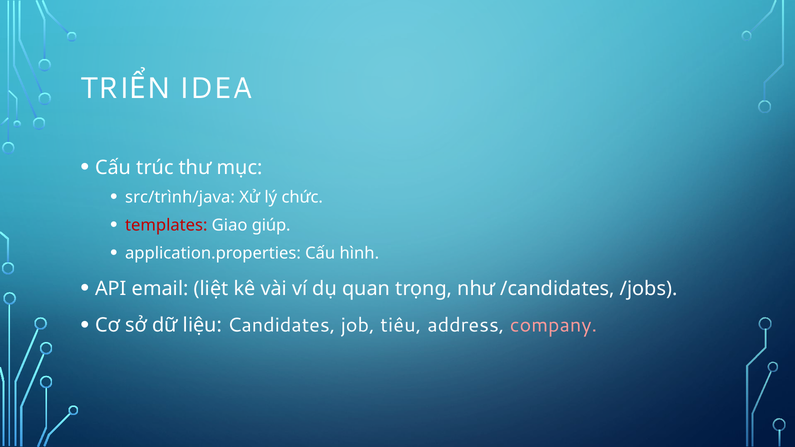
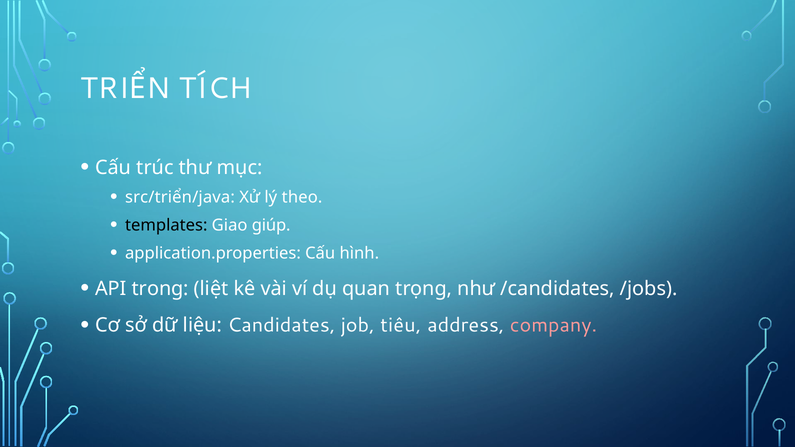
IDEA: IDEA -> TÍCH (216, 88)
src/trình/java: src/trình/java -> src/triển/java (180, 197)
chức: chức -> theo (302, 197)
templates colour: red -> black (166, 225)
email: email -> trong (160, 289)
